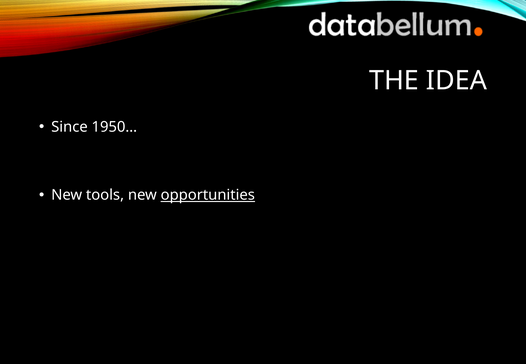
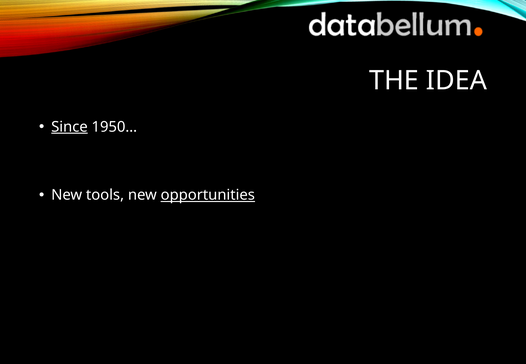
Since underline: none -> present (69, 127)
